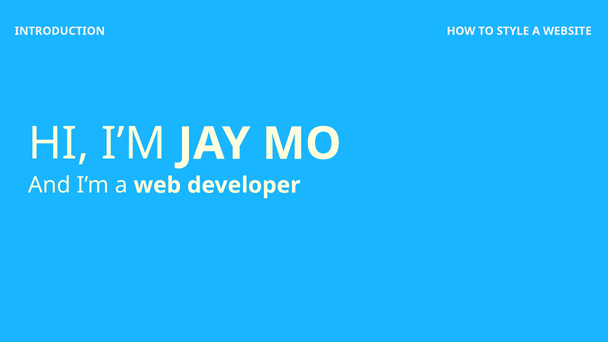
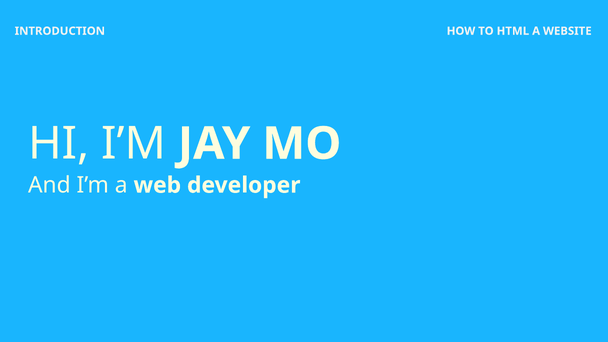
STYLE: STYLE -> HTML (513, 31)
